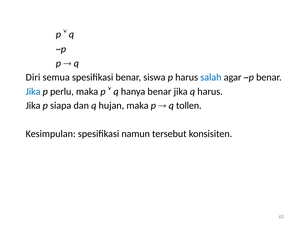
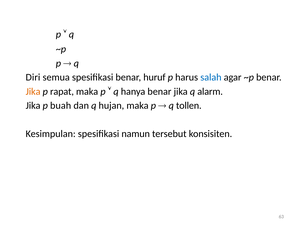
siswa: siswa -> huruf (154, 77)
Jika colour: blue -> orange (33, 91)
perlu: perlu -> rapat (62, 91)
q harus: harus -> alarm (210, 91)
siapa: siapa -> buah (61, 105)
